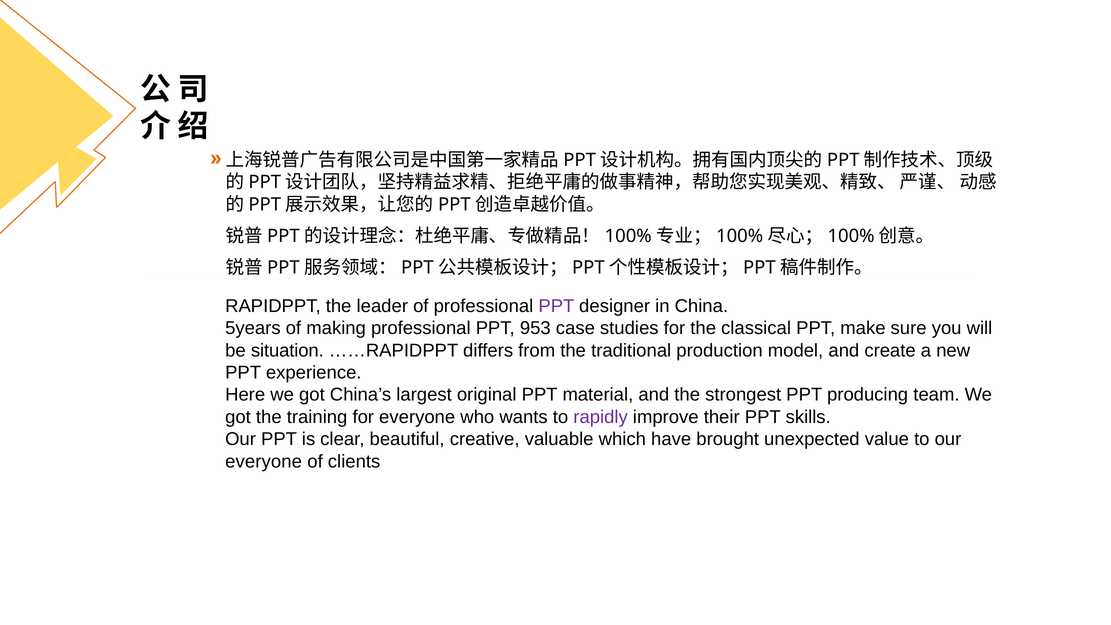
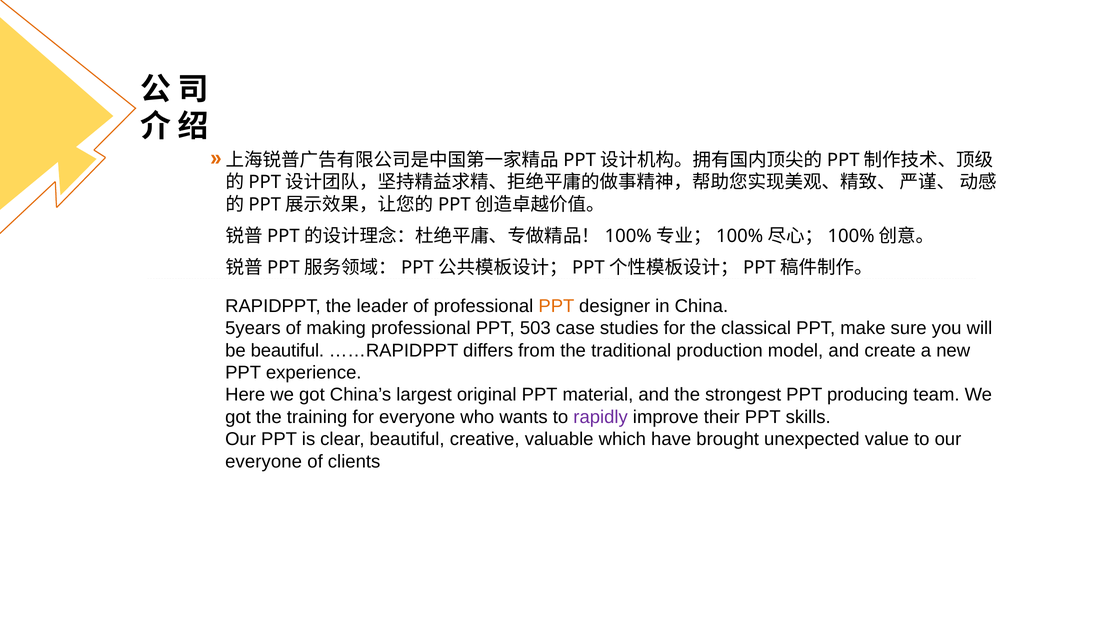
PPT colour: purple -> orange (556, 306)
953: 953 -> 503 (535, 328)
be situation: situation -> beautiful (287, 350)
